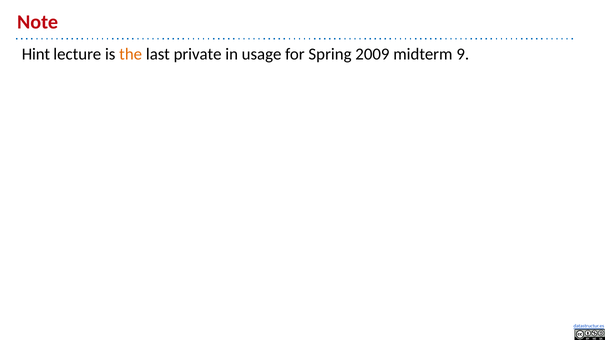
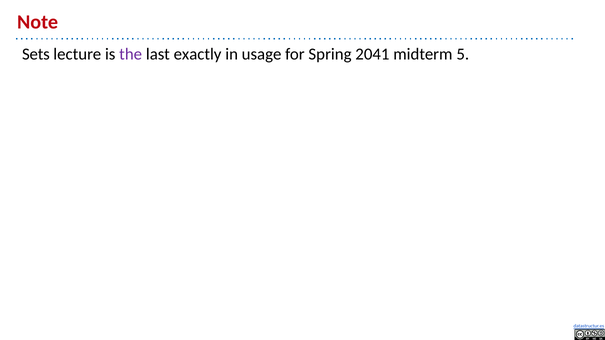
Hint: Hint -> Sets (36, 54)
the colour: orange -> purple (131, 54)
private: private -> exactly (198, 54)
2009: 2009 -> 2041 (372, 54)
9: 9 -> 5 (463, 54)
